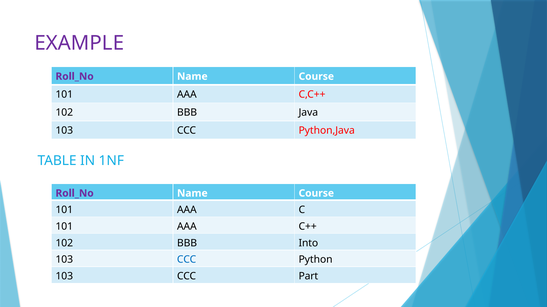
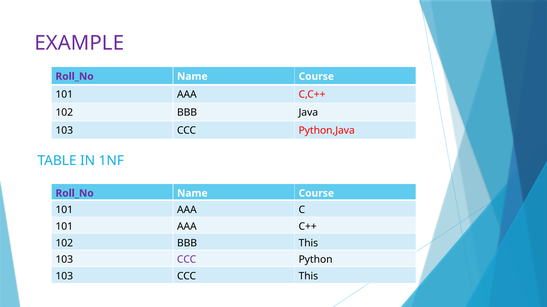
BBB Into: Into -> This (308, 244)
CCC colour: blue -> purple (187, 260)
CCC Part: Part -> This (308, 277)
